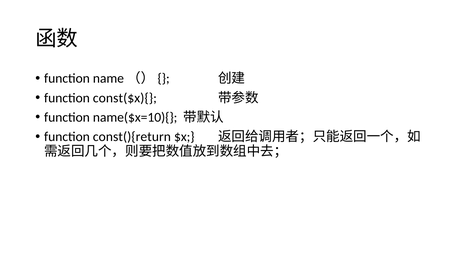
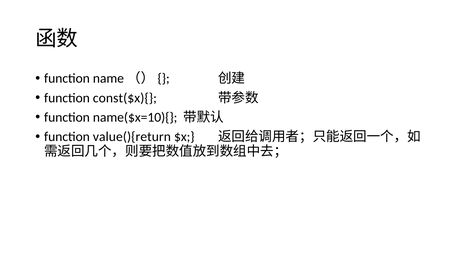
const(){return: const(){return -> value(){return (132, 137)
